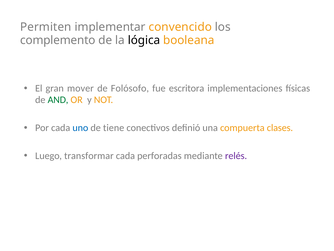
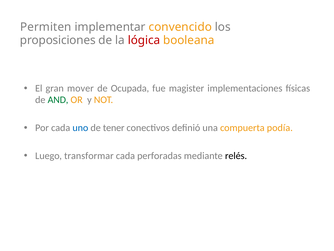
complemento: complemento -> proposiciones (58, 40)
lógica colour: black -> red (144, 40)
Folósofo: Folósofo -> Ocupada (130, 88)
escritora: escritora -> magister (187, 88)
tiene: tiene -> tener (114, 128)
clases: clases -> podía (280, 128)
relés colour: purple -> black (236, 155)
